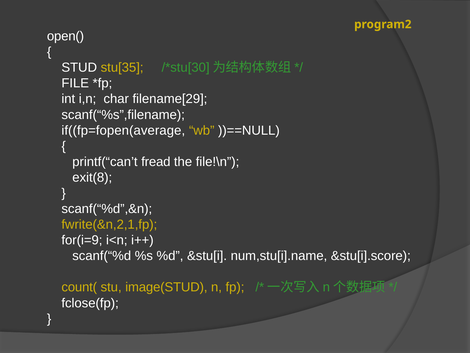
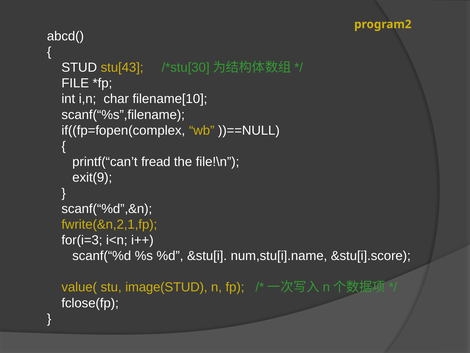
open(: open( -> abcd( (65, 36)
stu[35: stu[35 -> stu[43 (122, 68)
filename[29: filename[29 -> filename[10 (170, 99)
if((fp=fopen(average: if((fp=fopen(average -> if((fp=fopen(complex (123, 130)
exit(8: exit(8 -> exit(9 (92, 177)
for(i=9: for(i=9 -> for(i=3 (82, 240)
count(: count( -> value( (79, 287)
